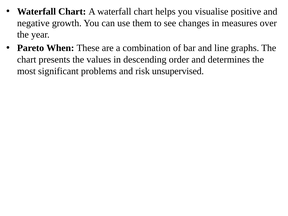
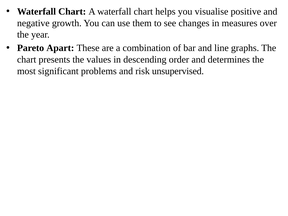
When: When -> Apart (60, 48)
